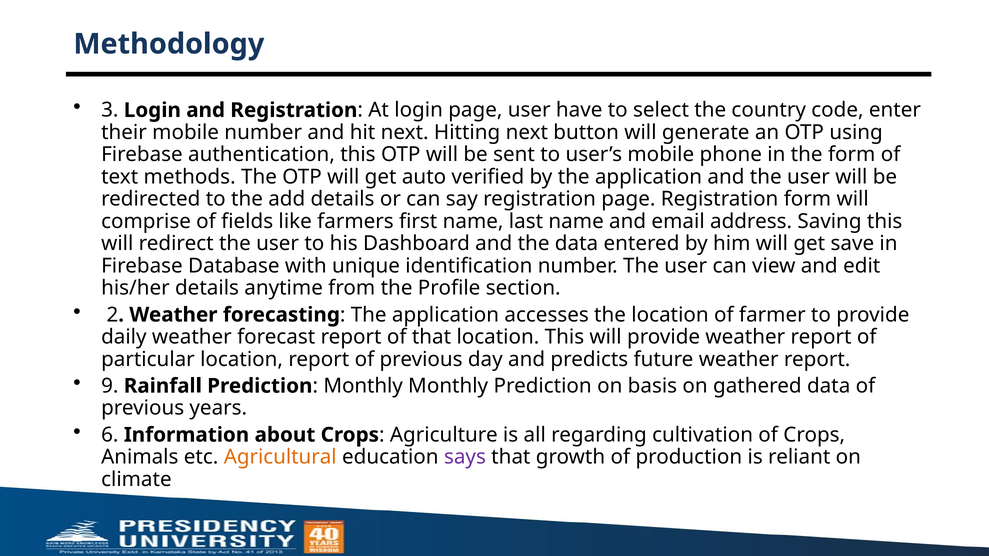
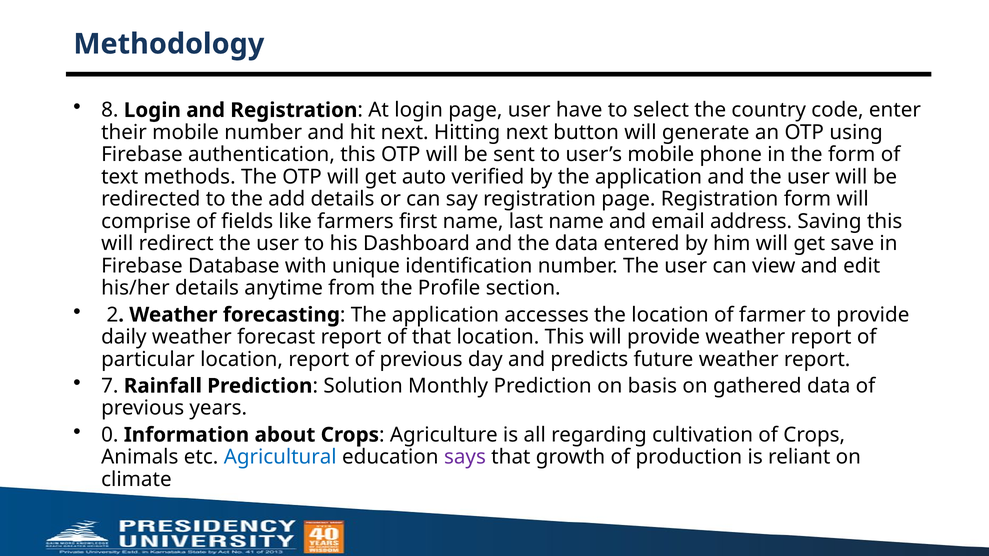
3: 3 -> 8 (110, 110)
9: 9 -> 7 (110, 386)
Monthly: Monthly -> Solution (363, 386)
6: 6 -> 0 (110, 435)
Agricultural colour: orange -> blue (280, 457)
